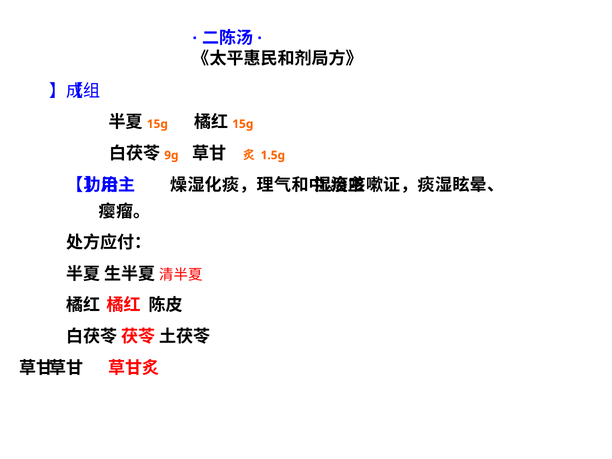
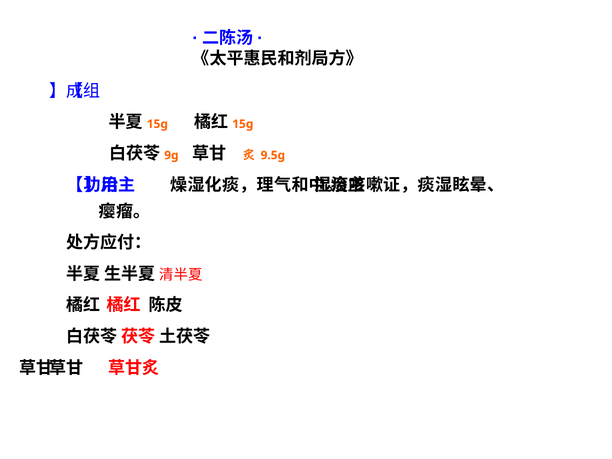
1.5g: 1.5g -> 9.5g (273, 155)
